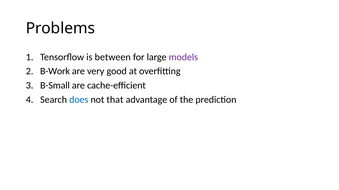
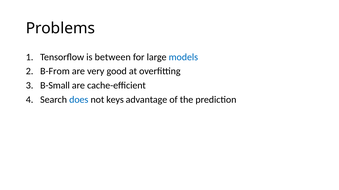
models colour: purple -> blue (183, 57)
B-Work: B-Work -> B-From (55, 71)
that: that -> keys (115, 100)
